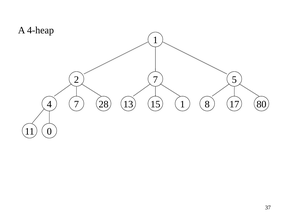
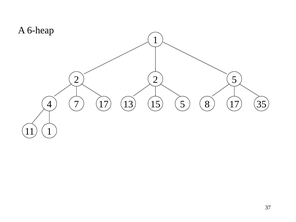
4-heap: 4-heap -> 6-heap (40, 30)
2 7: 7 -> 2 (155, 80)
4 28: 28 -> 17 (104, 104)
13 1: 1 -> 5 (183, 104)
80: 80 -> 35 (261, 104)
11 0: 0 -> 1 (49, 131)
